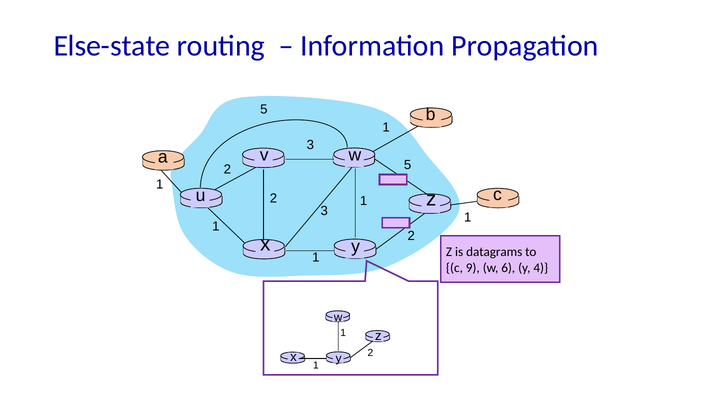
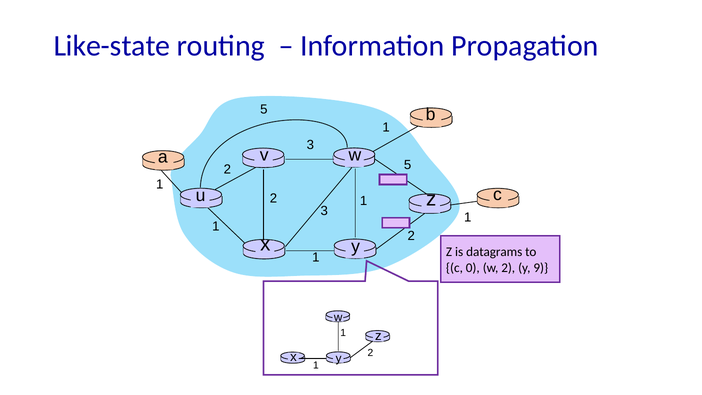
Else-state: Else-state -> Like-state (112, 46)
9: 9 -> 0 (473, 268)
w 6: 6 -> 2 (508, 268)
4: 4 -> 9 (541, 268)
